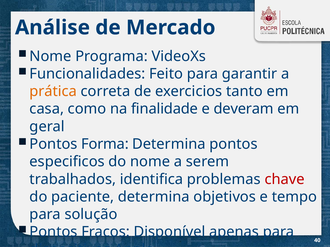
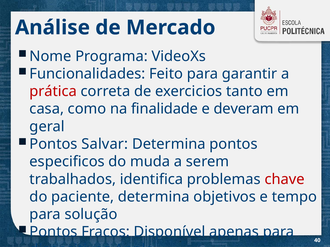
prática colour: orange -> red (53, 92)
Forma: Forma -> Salvar (105, 144)
do nome: nome -> muda (150, 162)
